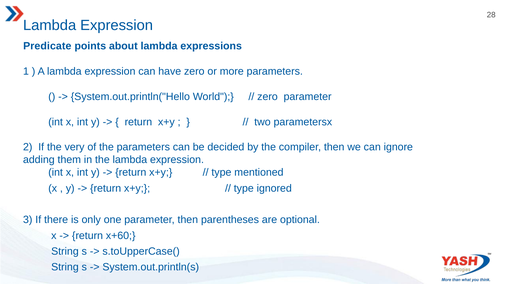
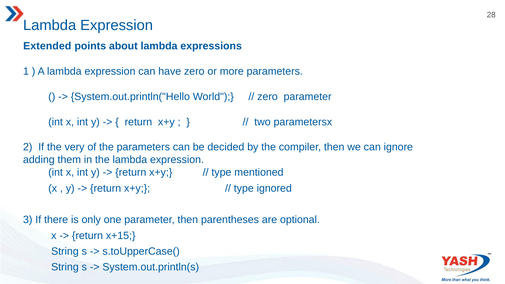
Predicate: Predicate -> Extended (47, 46)
x+60: x+60 -> x+15 (121, 236)
